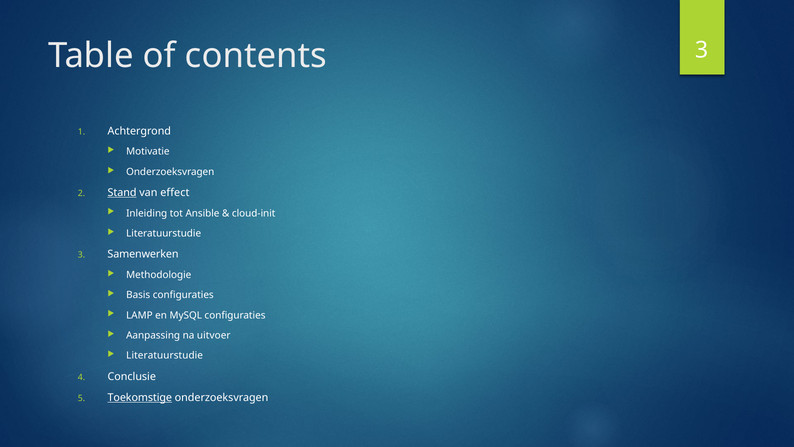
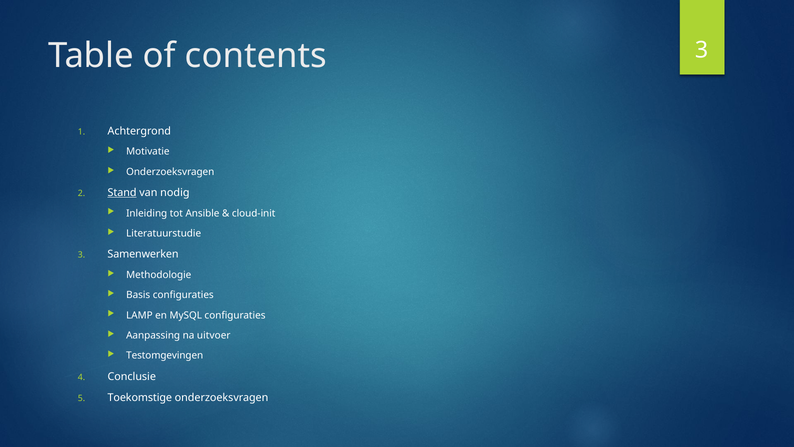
effect: effect -> nodig (175, 192)
Literatuurstudie: Literatuurstudie -> Testomgevingen (165, 355)
Toekomstige underline: present -> none (140, 397)
